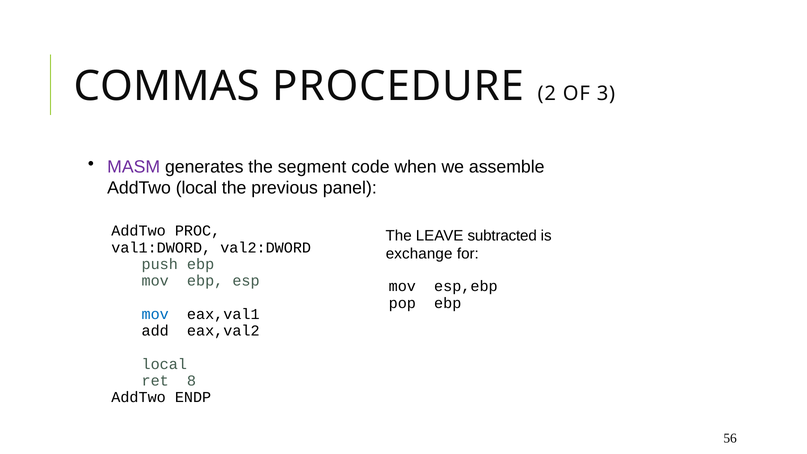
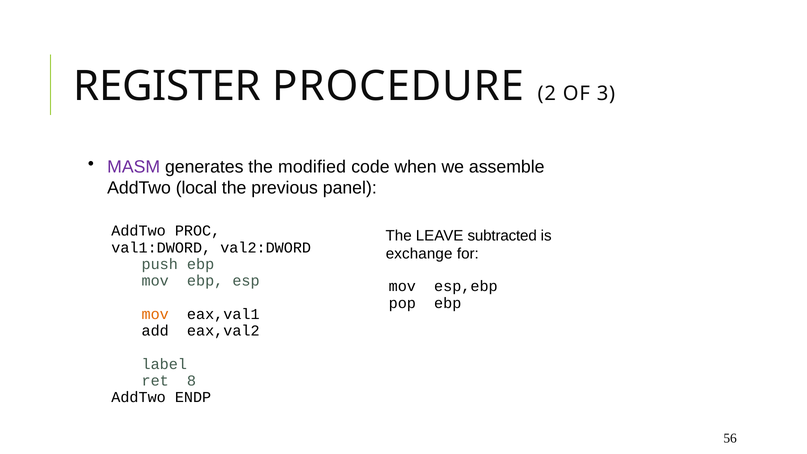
COMMAS: COMMAS -> REGISTER (167, 87)
segment: segment -> modified (312, 167)
mov colour: blue -> orange (155, 314)
local: local -> label (164, 364)
